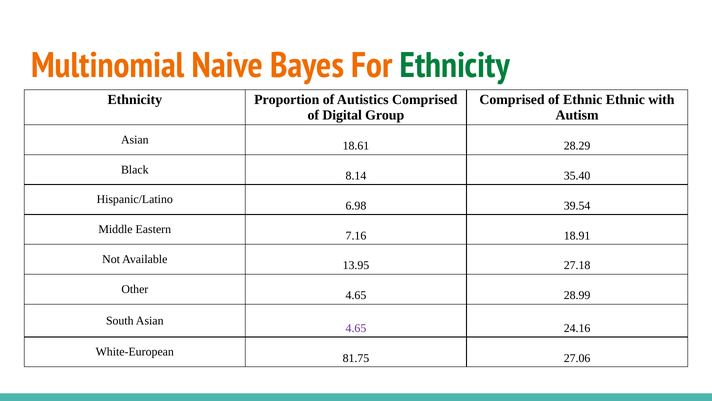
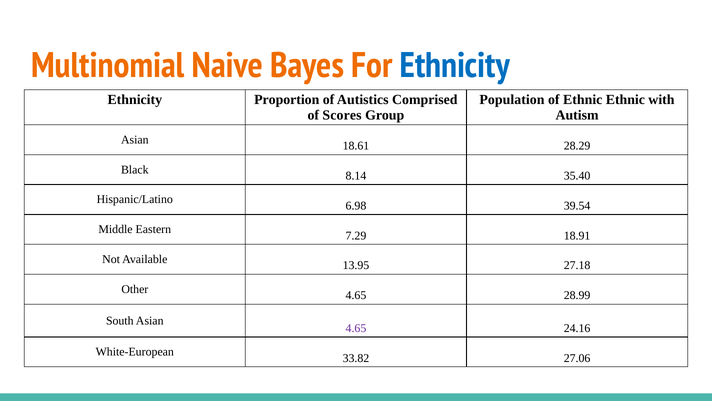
Ethnicity colour: green -> blue (455, 66)
Comprised: Comprised -> Population (512, 100)
Digital: Digital -> Scores (342, 115)
7.16: 7.16 -> 7.29 (356, 235)
81.75: 81.75 -> 33.82 (356, 358)
